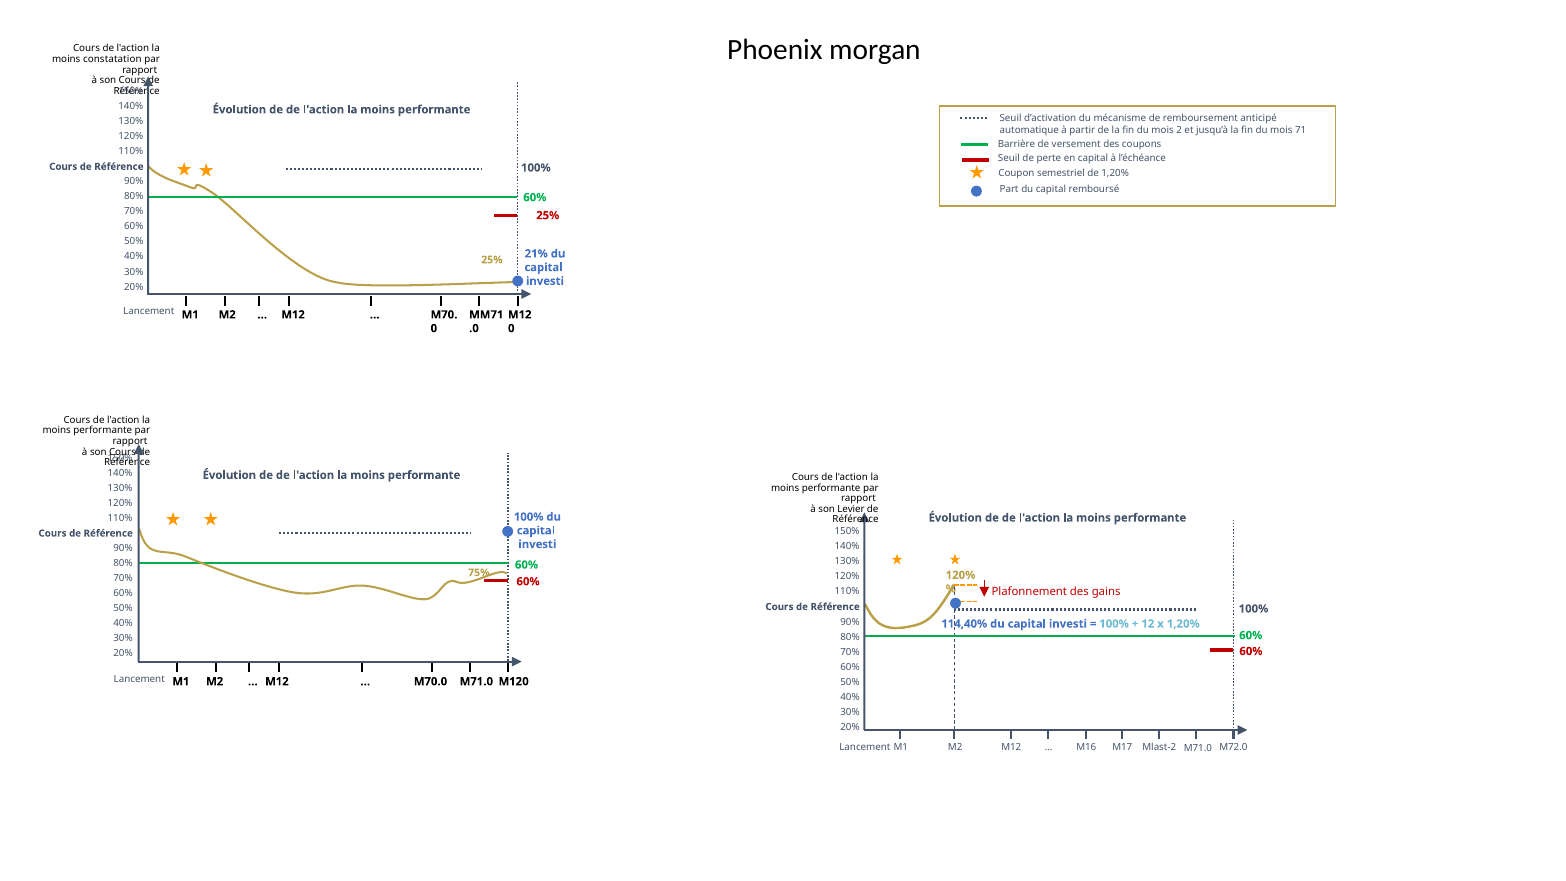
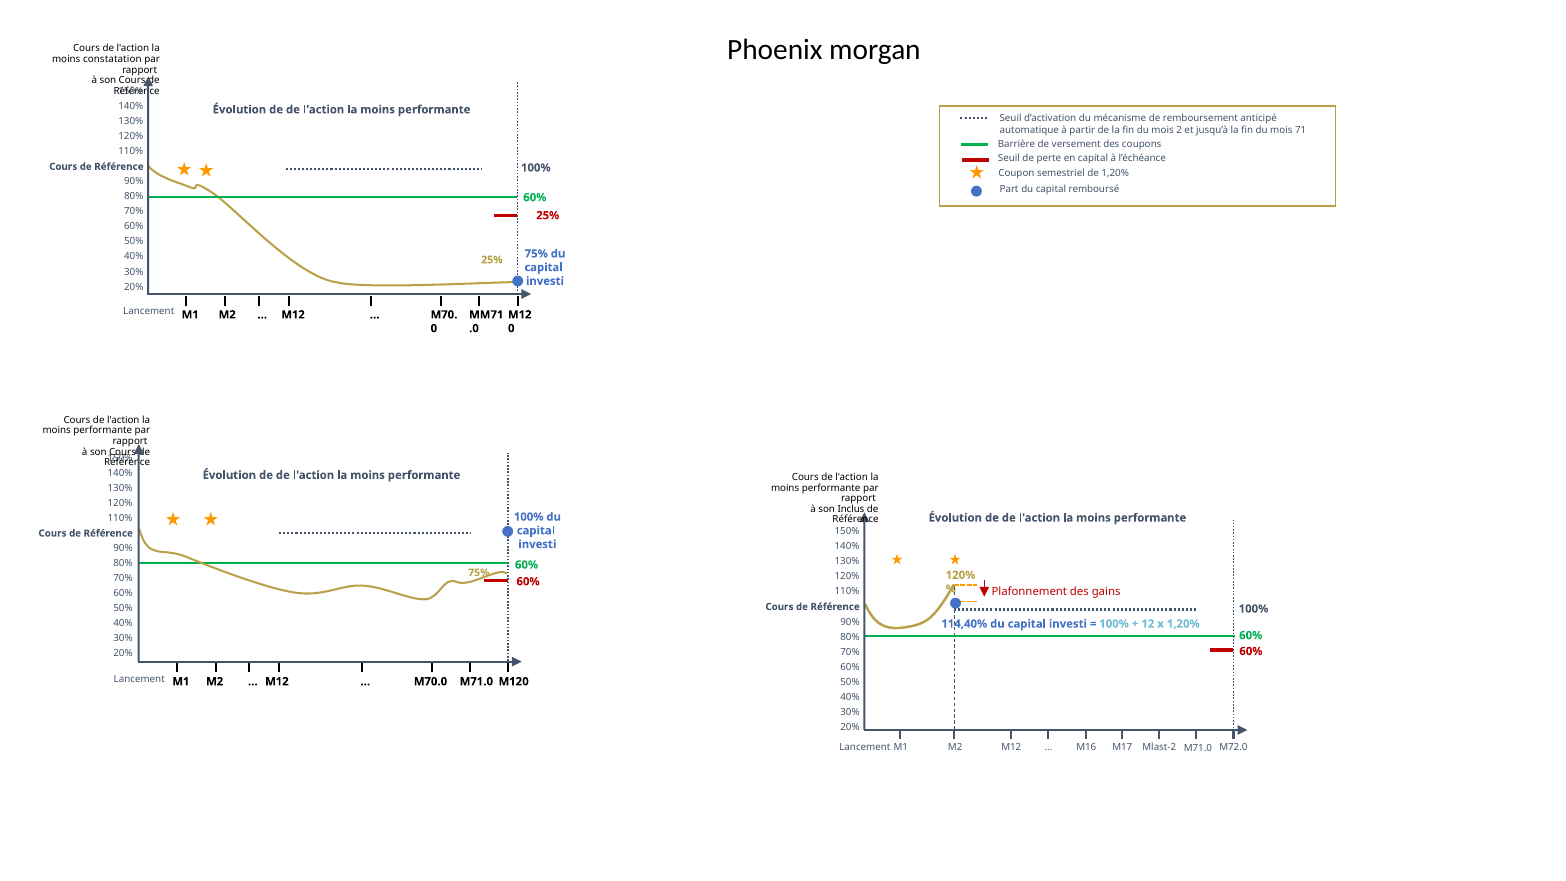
21%: 21% -> 75% (536, 254)
Levier: Levier -> Inclus (851, 509)
